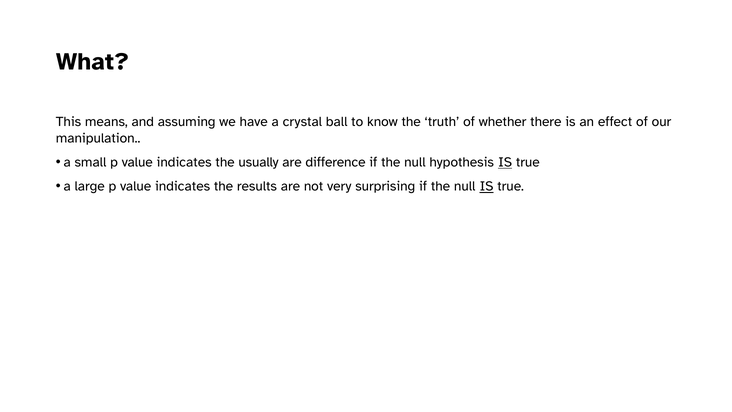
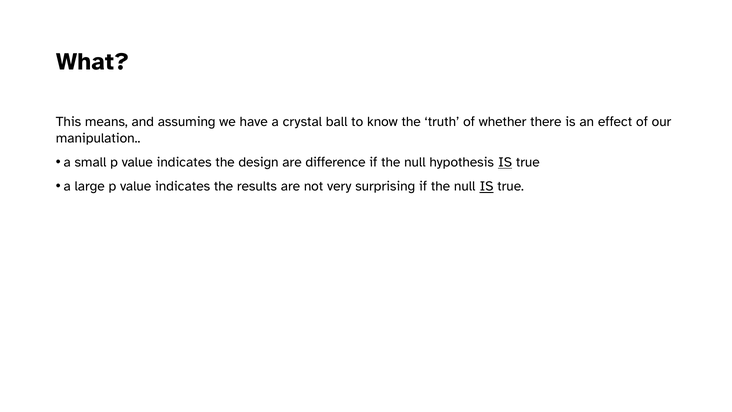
usually: usually -> design (259, 162)
